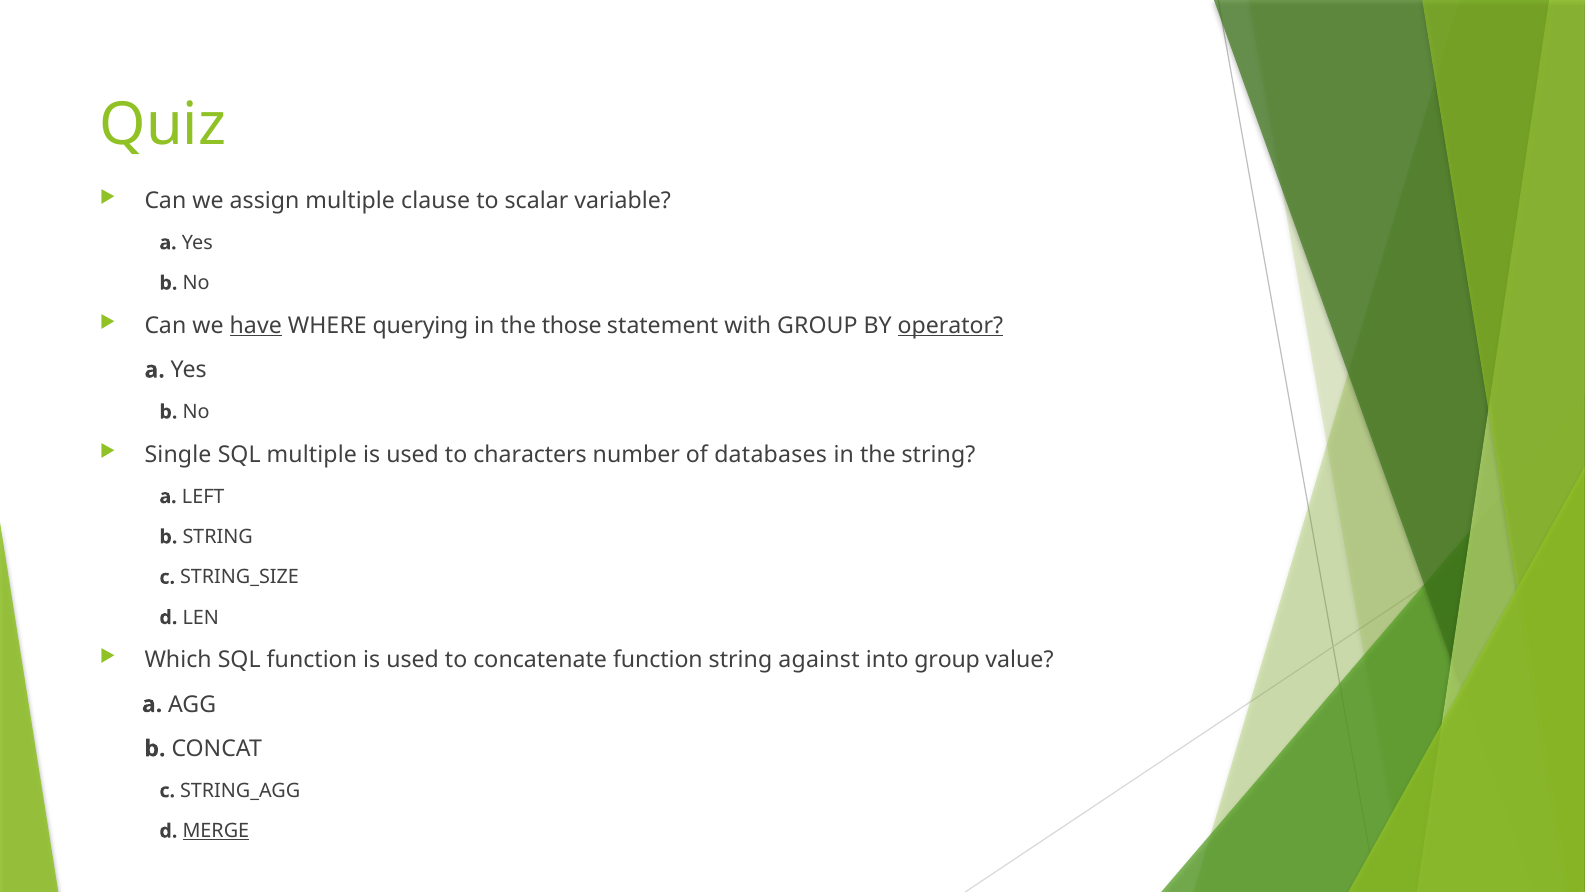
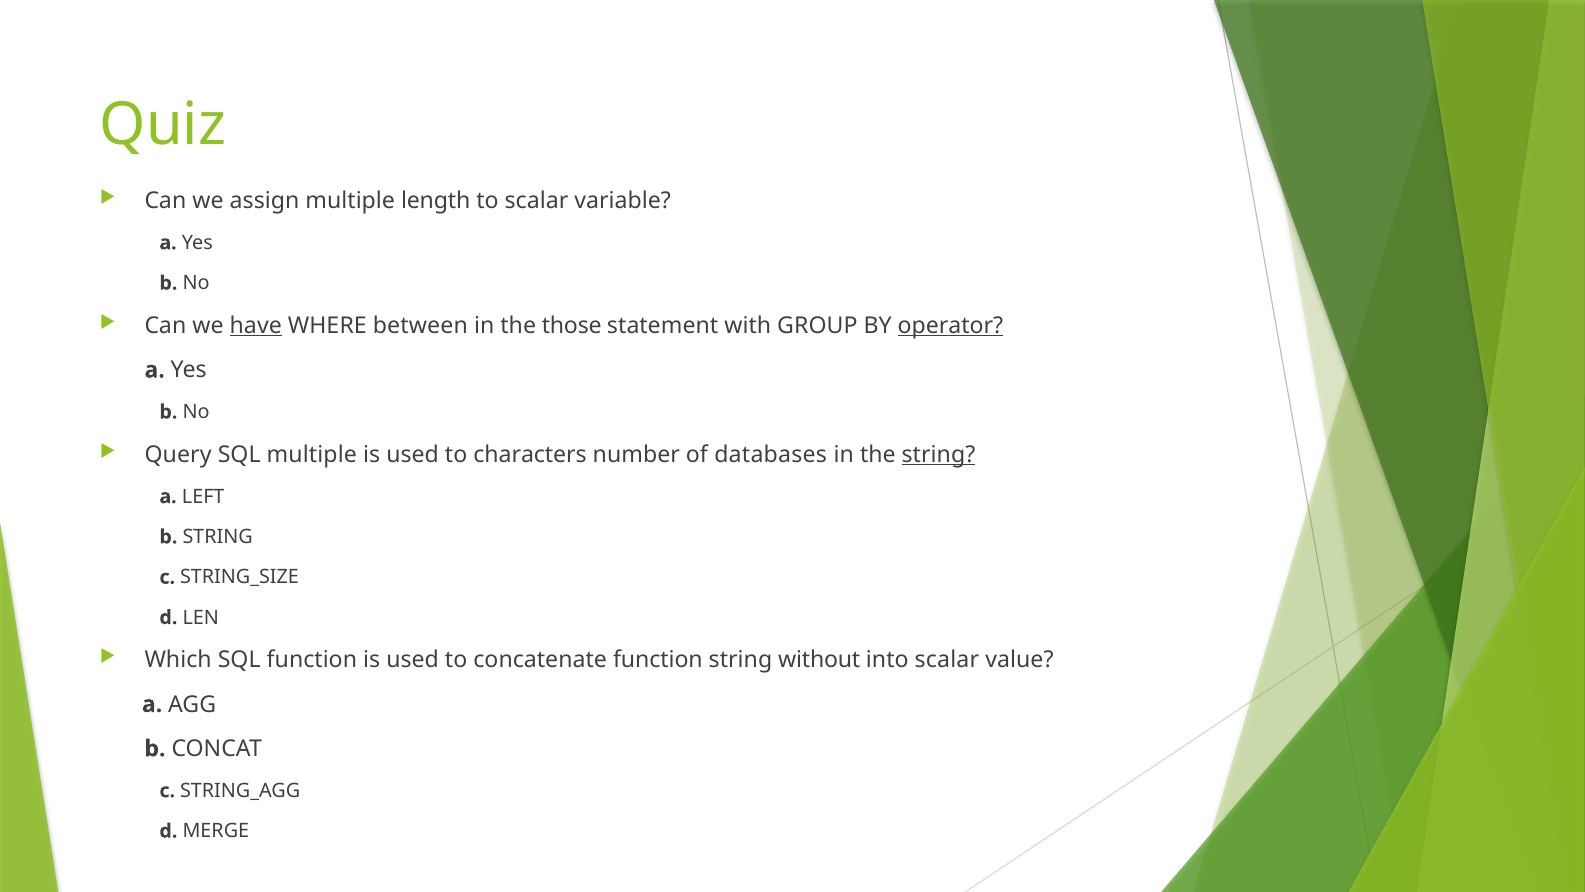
clause: clause -> length (436, 201)
querying: querying -> between (420, 325)
Single: Single -> Query (178, 454)
string underline: none -> present (938, 454)
against: against -> without (819, 660)
into group: group -> scalar (947, 660)
MERGE underline: present -> none (216, 831)
